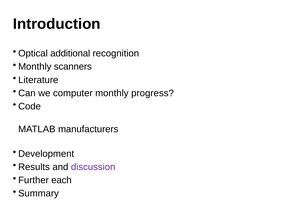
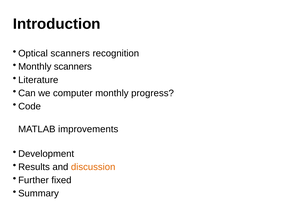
Optical additional: additional -> scanners (70, 54)
manufacturers: manufacturers -> improvements (88, 130)
discussion colour: purple -> orange (93, 168)
each: each -> fixed (61, 181)
